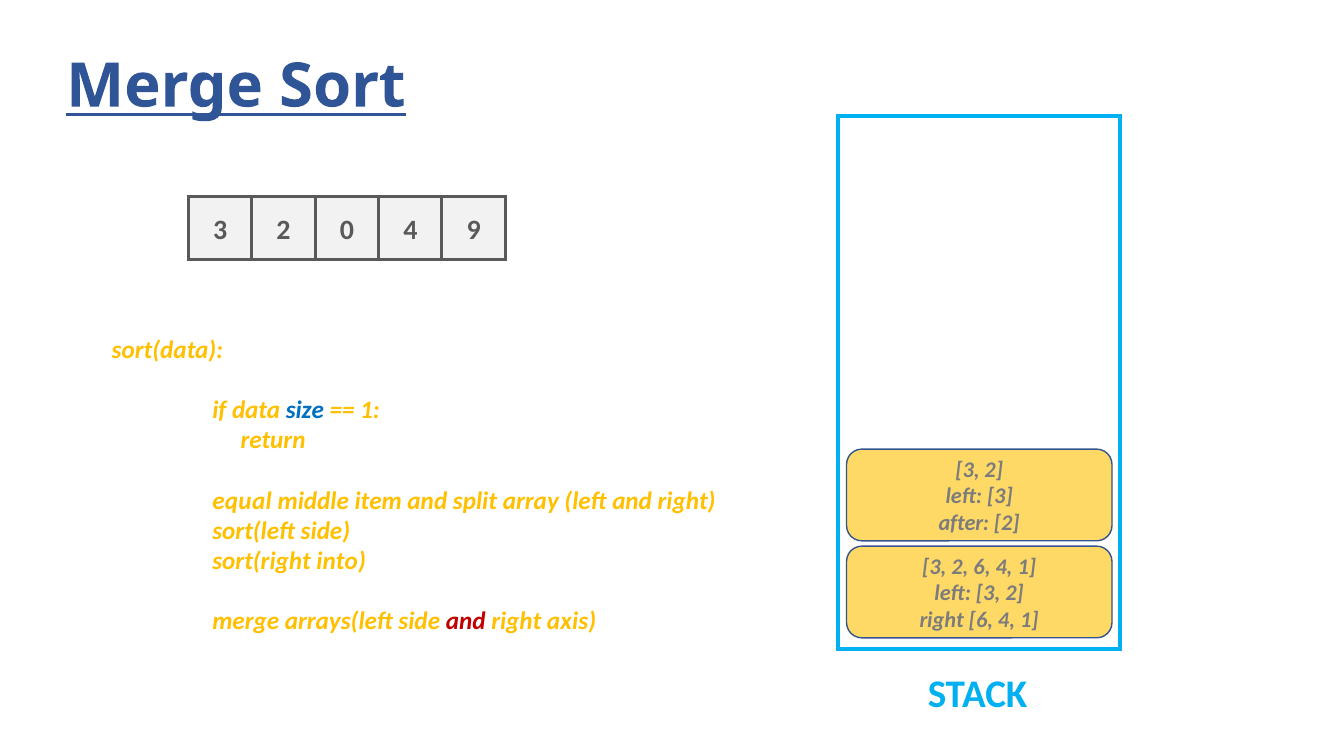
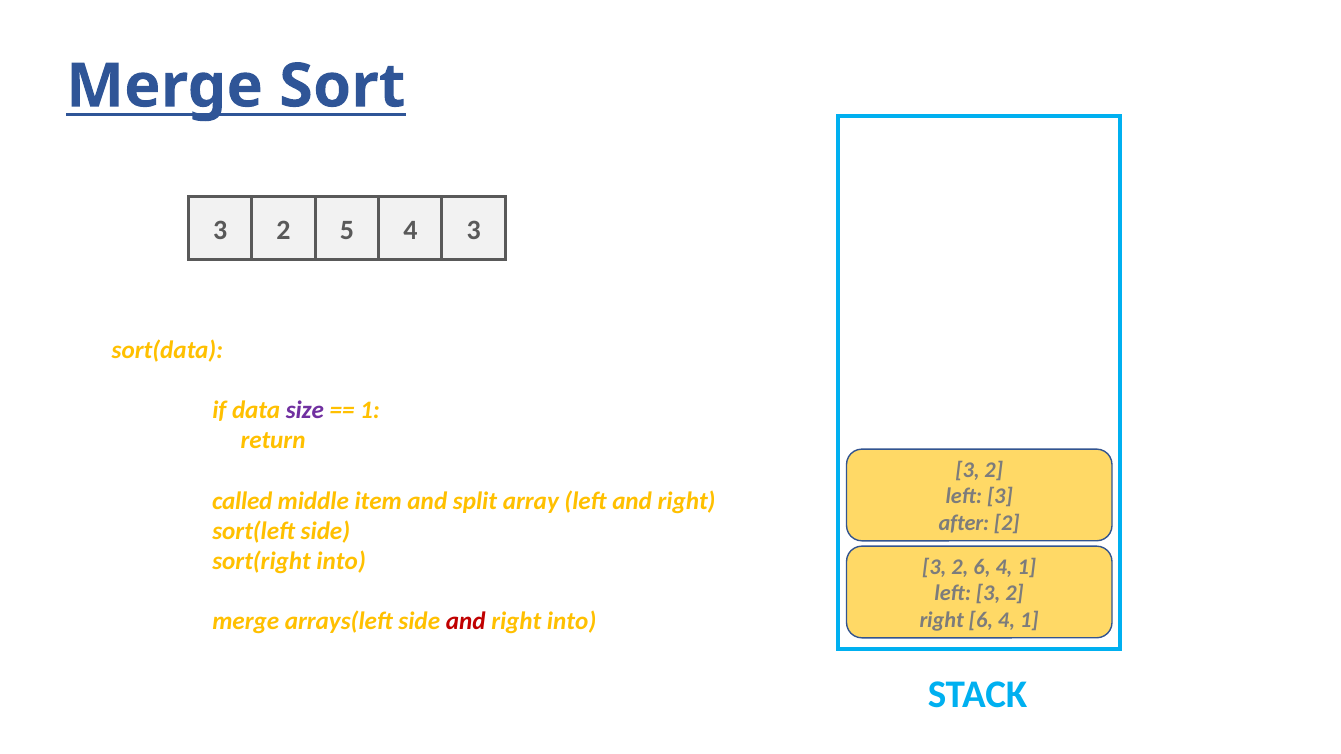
0: 0 -> 5 (347, 230)
4 9: 9 -> 3 (474, 230)
size colour: blue -> purple (305, 411)
equal: equal -> called (242, 501)
right axis: axis -> into (572, 622)
